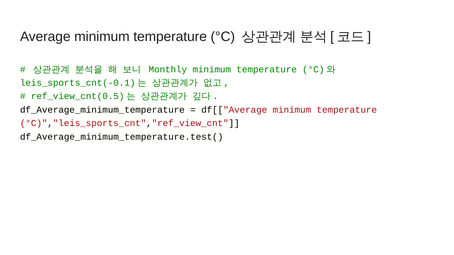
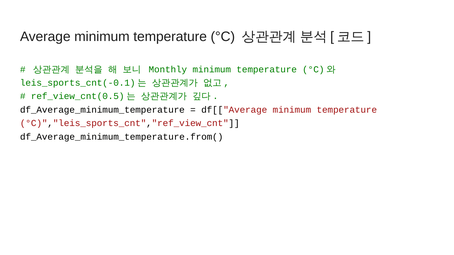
df_Average_minimum_temperature.test(: df_Average_minimum_temperature.test( -> df_Average_minimum_temperature.from( (122, 137)
